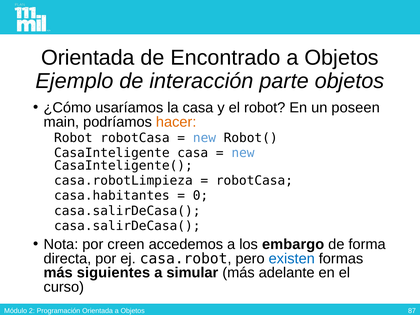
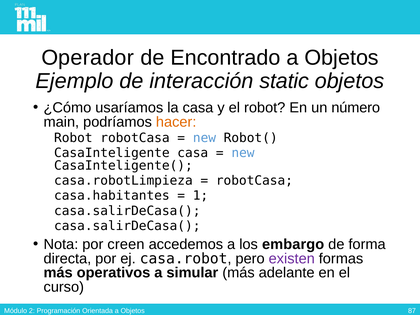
Orientada: Orientada -> Operador (88, 58)
parte: parte -> static (284, 81)
poseen: poseen -> número (356, 108)
0: 0 -> 1 (200, 196)
existen colour: blue -> purple (292, 259)
siguientes: siguientes -> operativos (114, 273)
